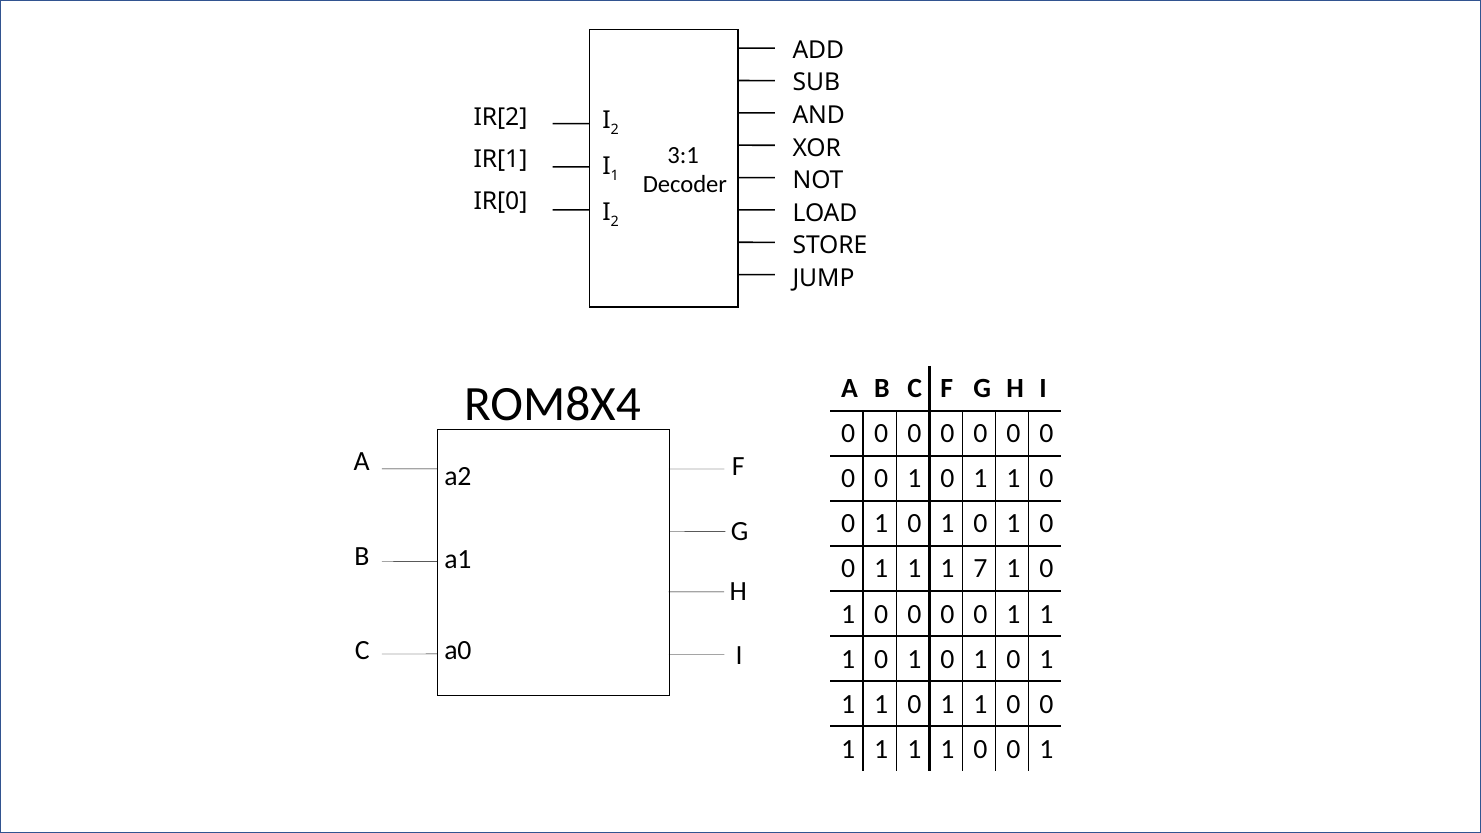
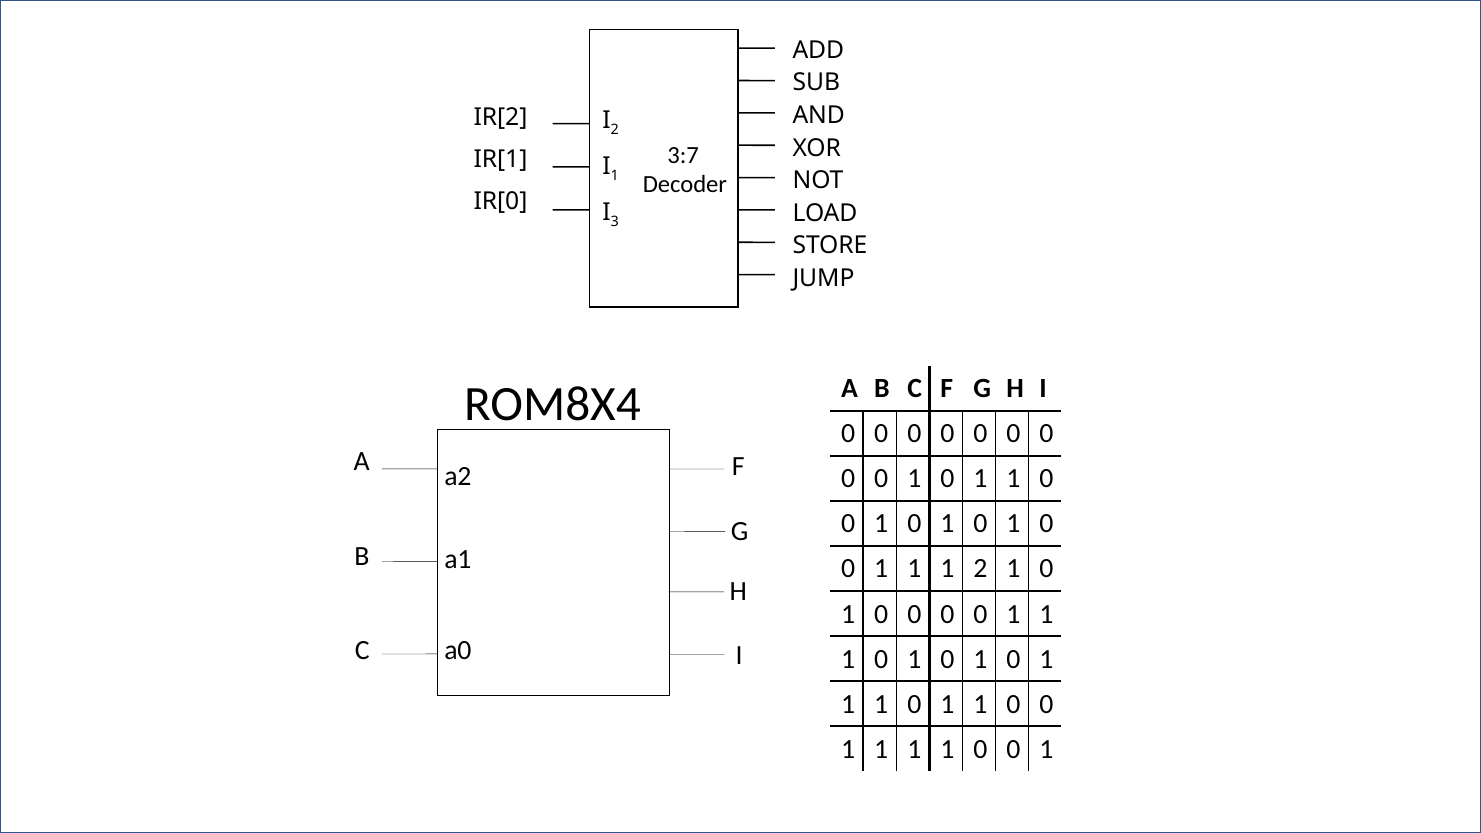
3:1: 3:1 -> 3:7 (683, 155)
2: 2 -> 3 (615, 222)
1 7: 7 -> 2 (980, 569)
